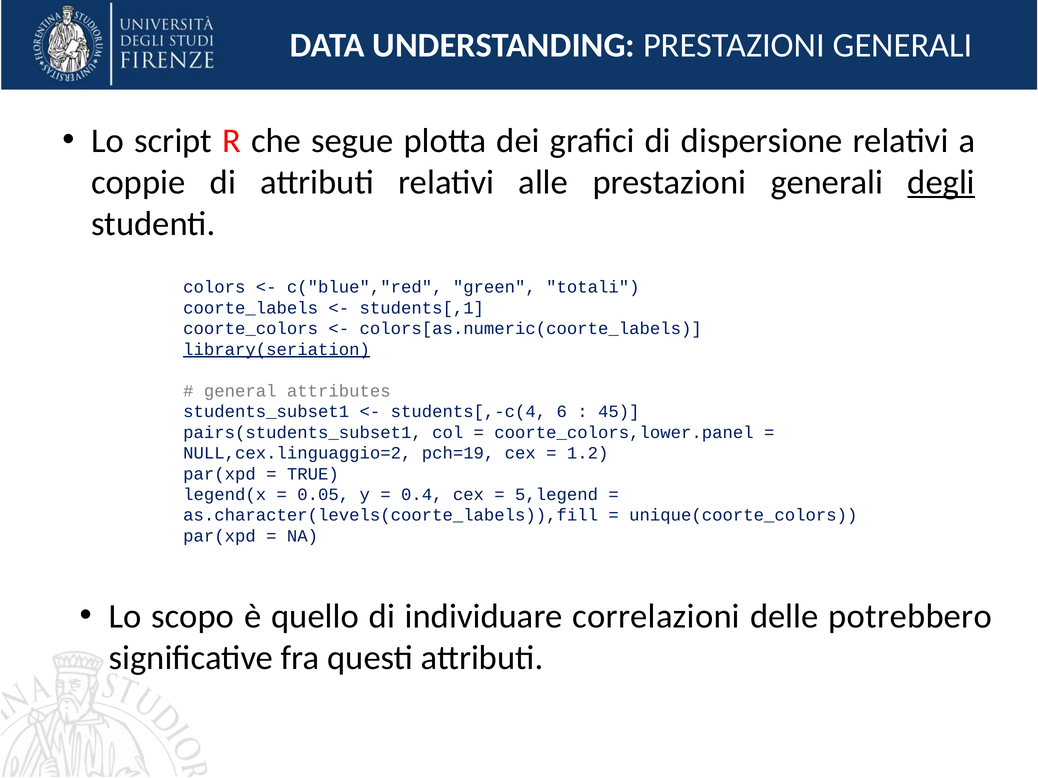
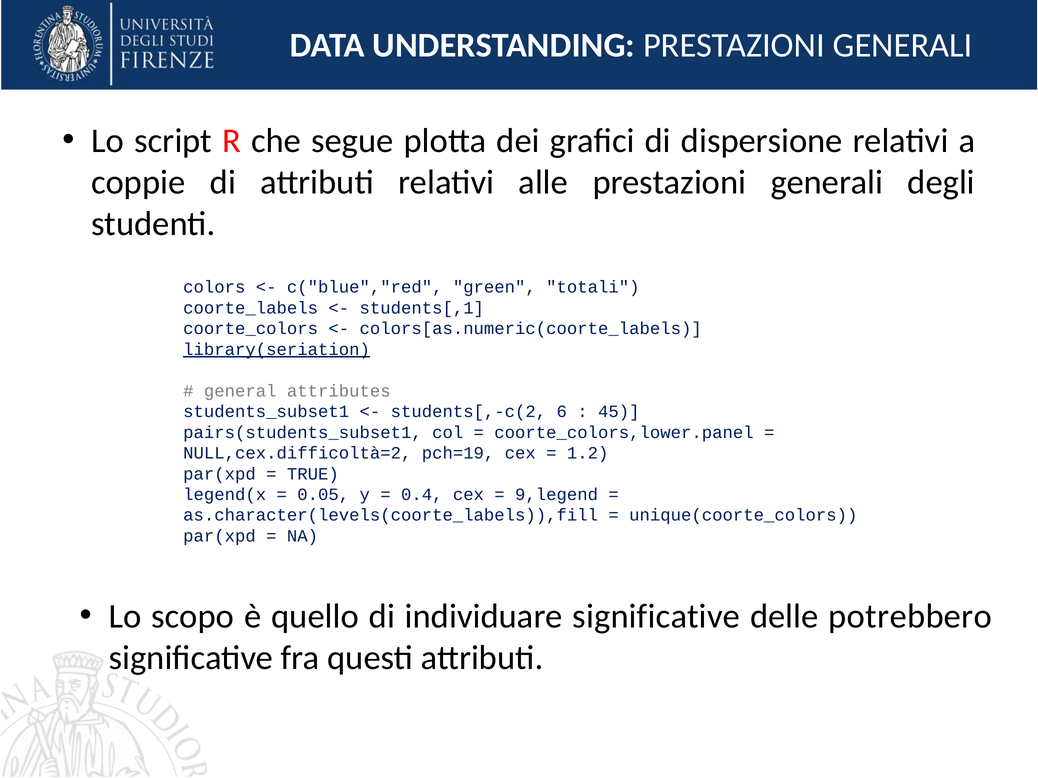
degli underline: present -> none (941, 182)
students[,-c(4: students[,-c(4 -> students[,-c(2 (468, 412)
NULL,cex.linguaggio=2: NULL,cex.linguaggio=2 -> NULL,cex.difficoltà=2 (297, 453)
5,legend: 5,legend -> 9,legend (557, 495)
individuare correlazioni: correlazioni -> significative (656, 617)
